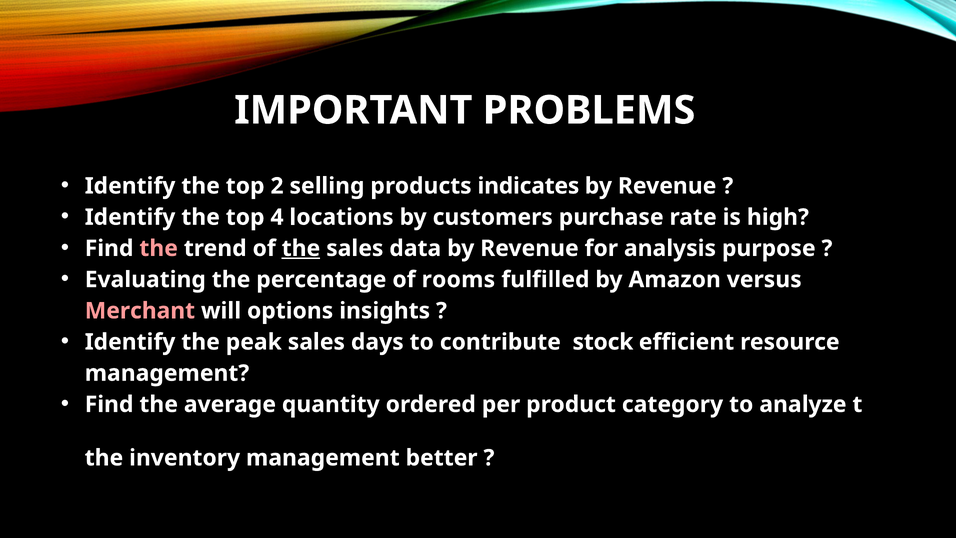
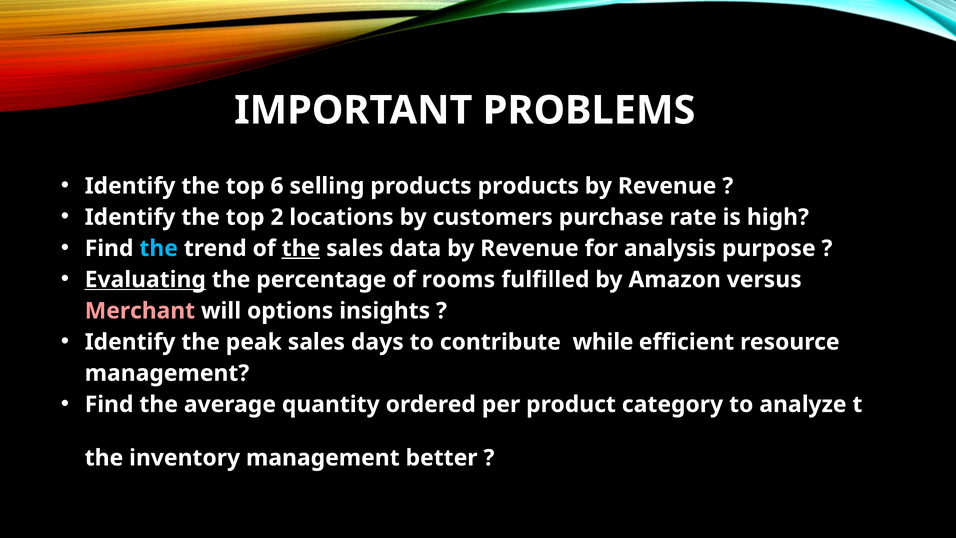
2: 2 -> 6 (277, 186)
products indicates: indicates -> products (528, 186)
4: 4 -> 2 (277, 217)
the colour: pink -> light blue (159, 248)
Evaluating underline: none -> present (145, 279)
stock: stock -> while (603, 342)
